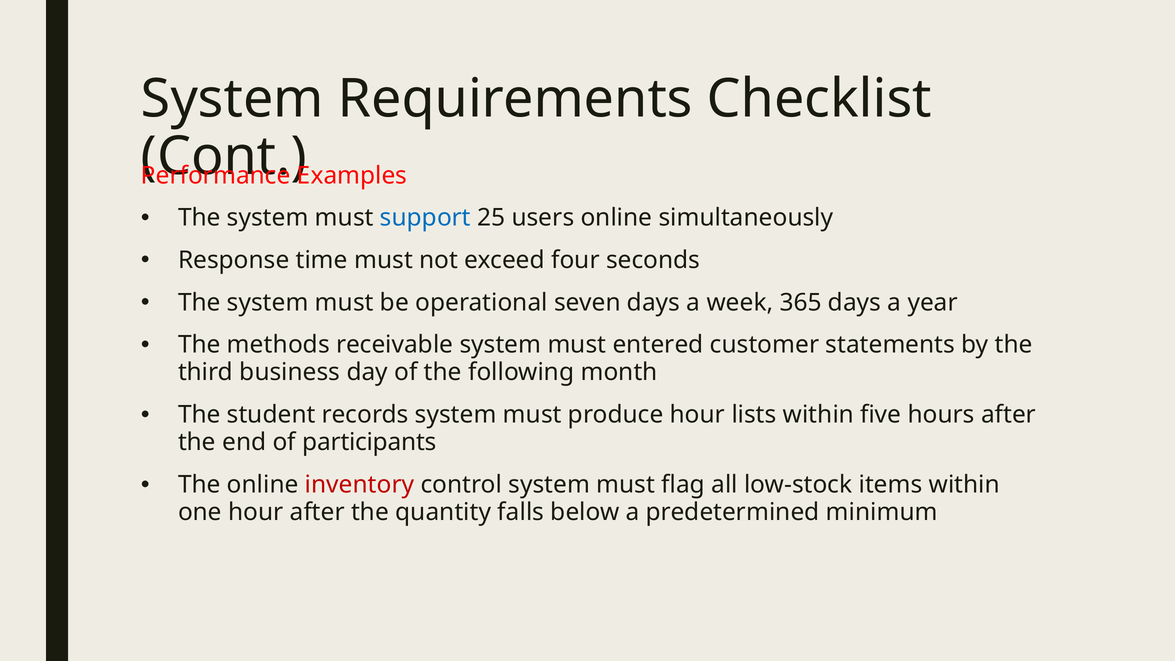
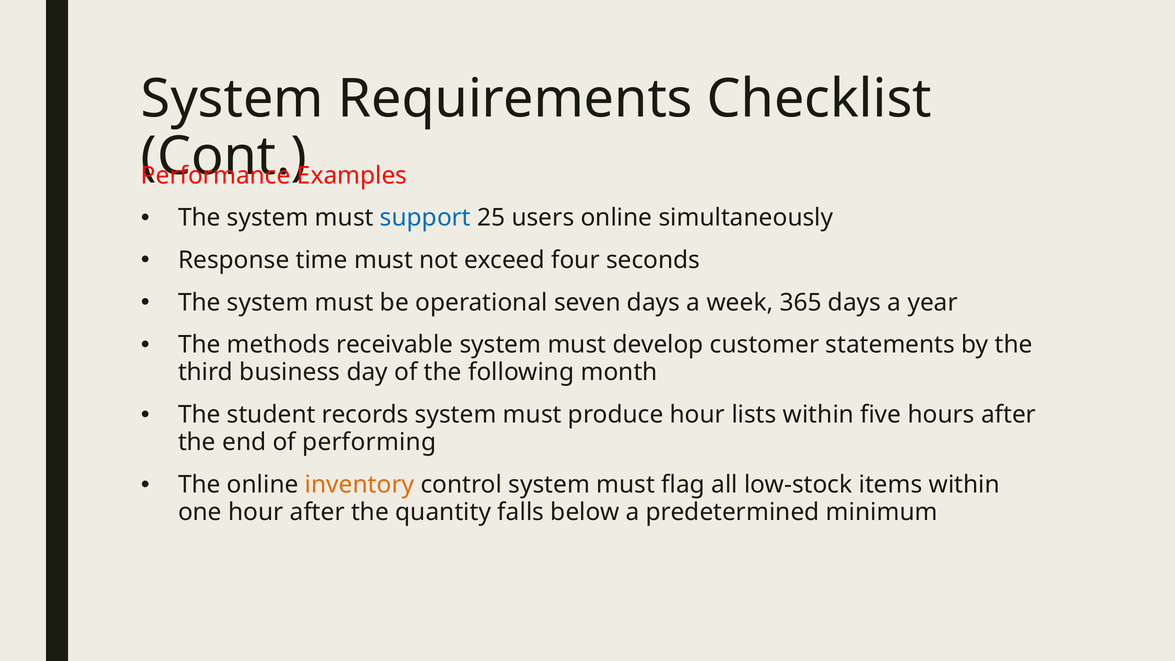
entered: entered -> develop (658, 345)
participants: participants -> performing (369, 442)
inventory colour: red -> orange (360, 485)
